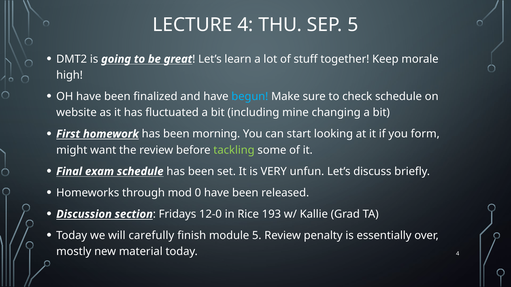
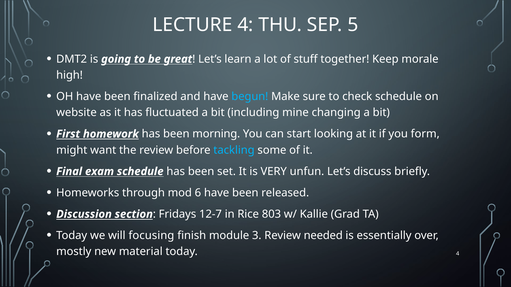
tackling colour: light green -> light blue (234, 150)
0: 0 -> 6 (198, 193)
12-0: 12-0 -> 12-7 (211, 214)
193: 193 -> 803 (271, 214)
carefully: carefully -> focusing (151, 236)
module 5: 5 -> 3 (257, 236)
penalty: penalty -> needed (323, 236)
